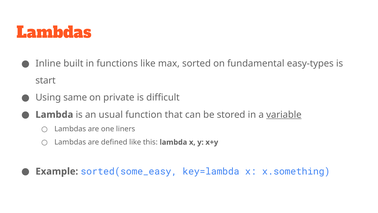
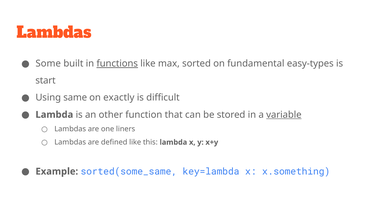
Inline: Inline -> Some (48, 63)
functions underline: none -> present (117, 63)
private: private -> exactly (119, 97)
usual: usual -> other (111, 114)
sorted(some_easy: sorted(some_easy -> sorted(some_same (129, 171)
